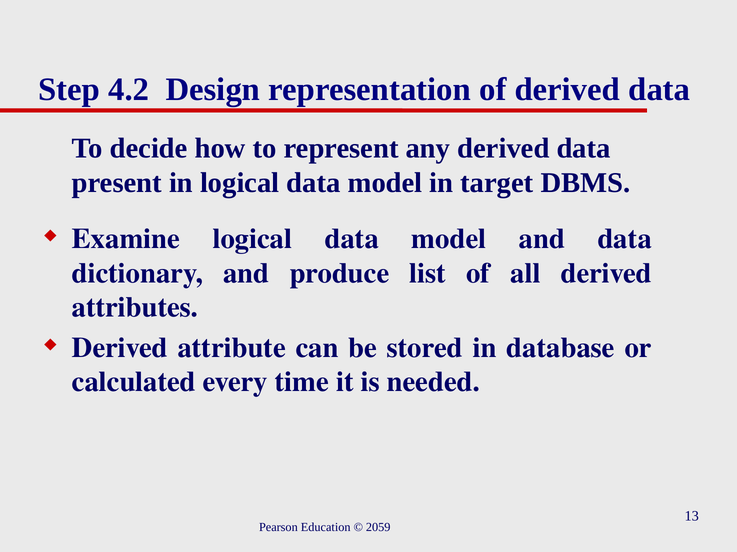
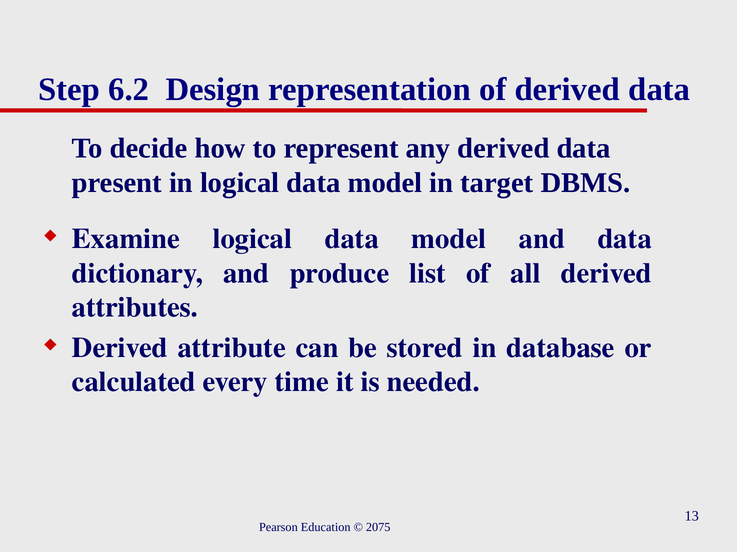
4.2: 4.2 -> 6.2 (129, 89)
2059: 2059 -> 2075 (378, 528)
